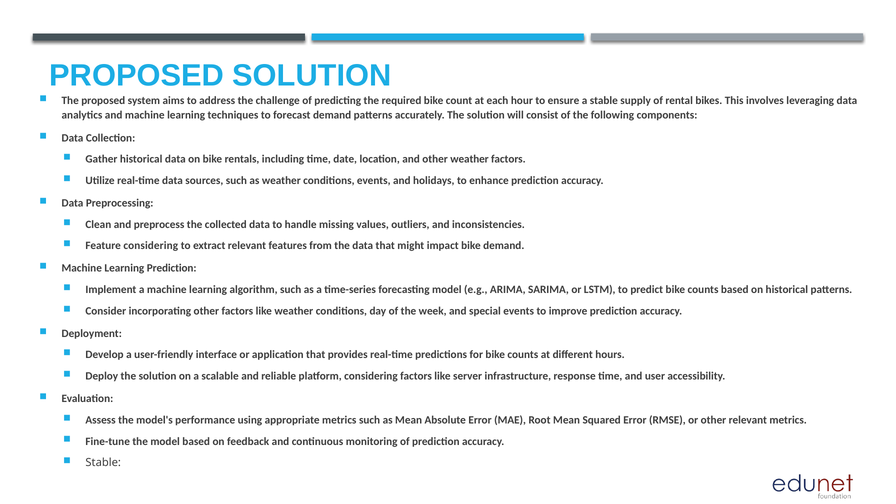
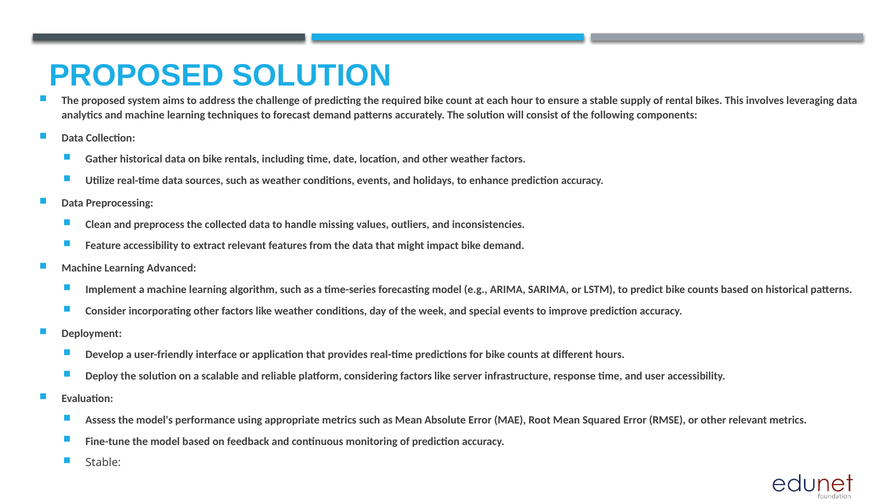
Feature considering: considering -> accessibility (151, 246)
Learning Prediction: Prediction -> Advanced (172, 268)
